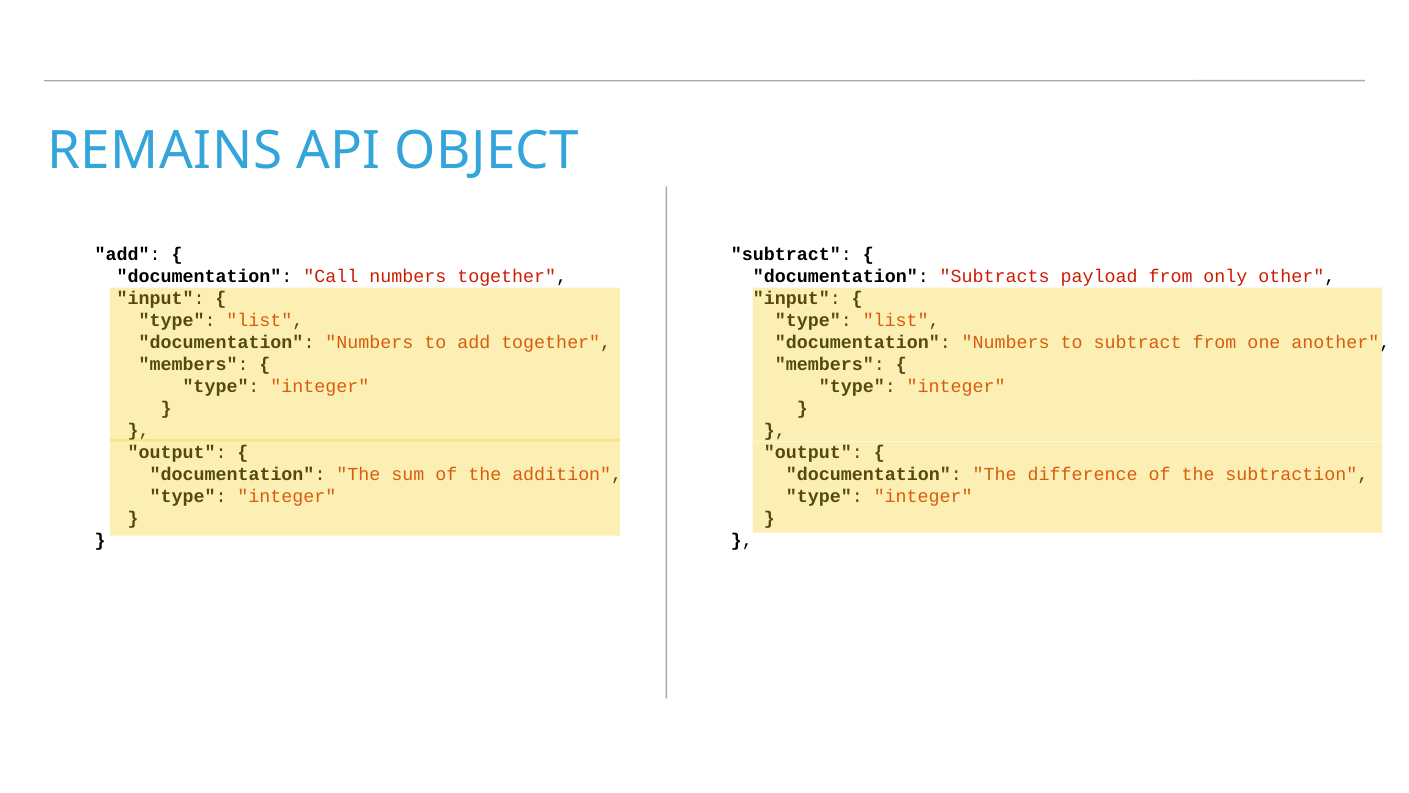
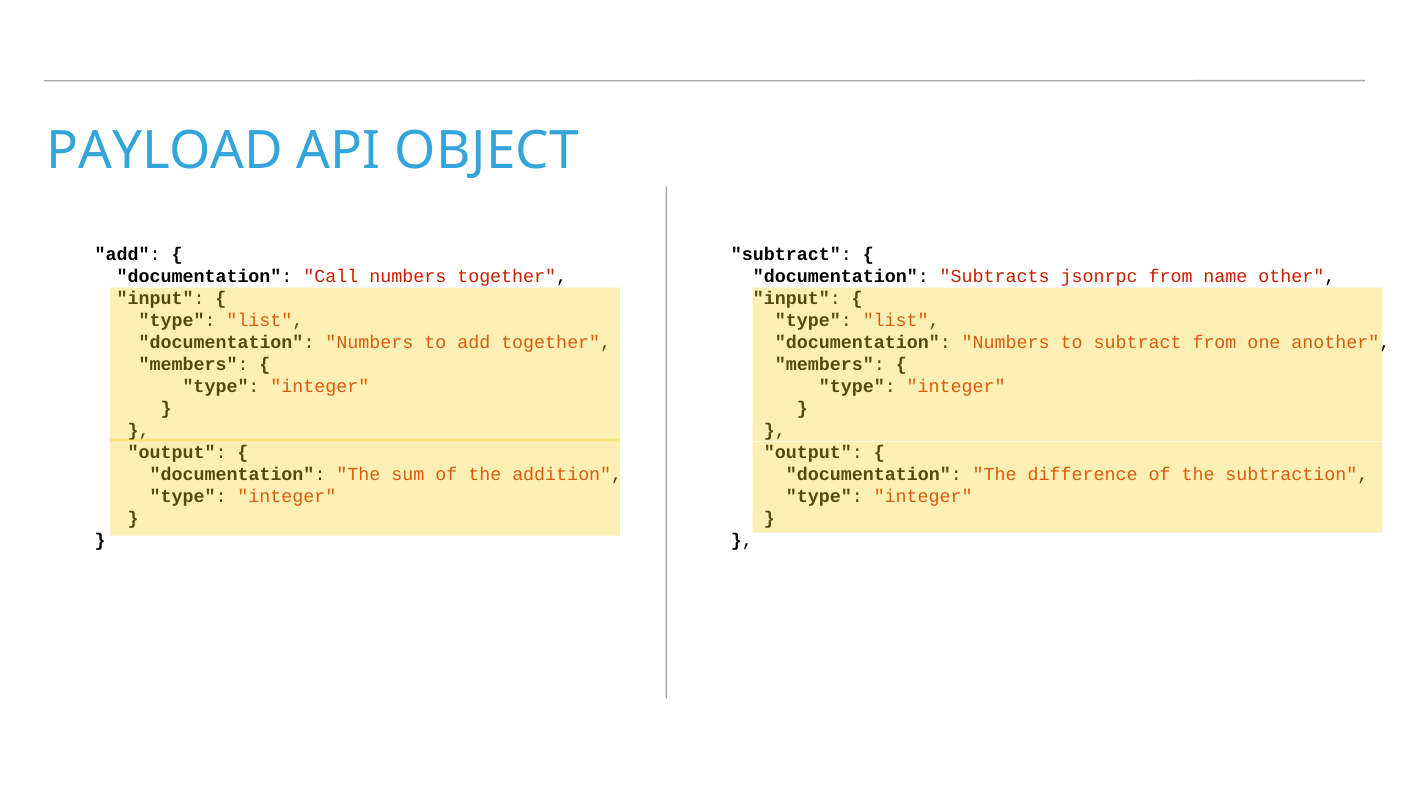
REMAINS: REMAINS -> PAYLOAD (165, 151)
payload: payload -> jsonrpc (1099, 277)
only: only -> name (1225, 277)
